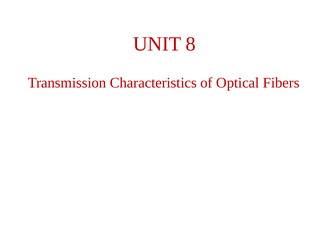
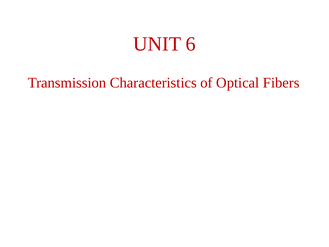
8: 8 -> 6 (191, 44)
